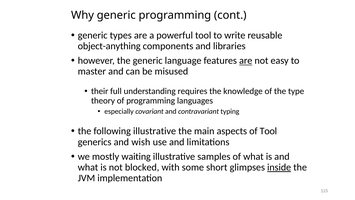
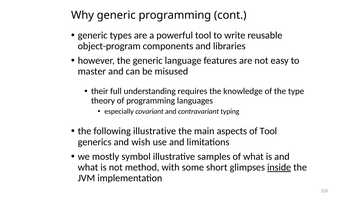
object-anything: object-anything -> object-program (109, 46)
are underline: present -> none (246, 61)
waiting: waiting -> symbol (136, 156)
blocked: blocked -> method (142, 167)
